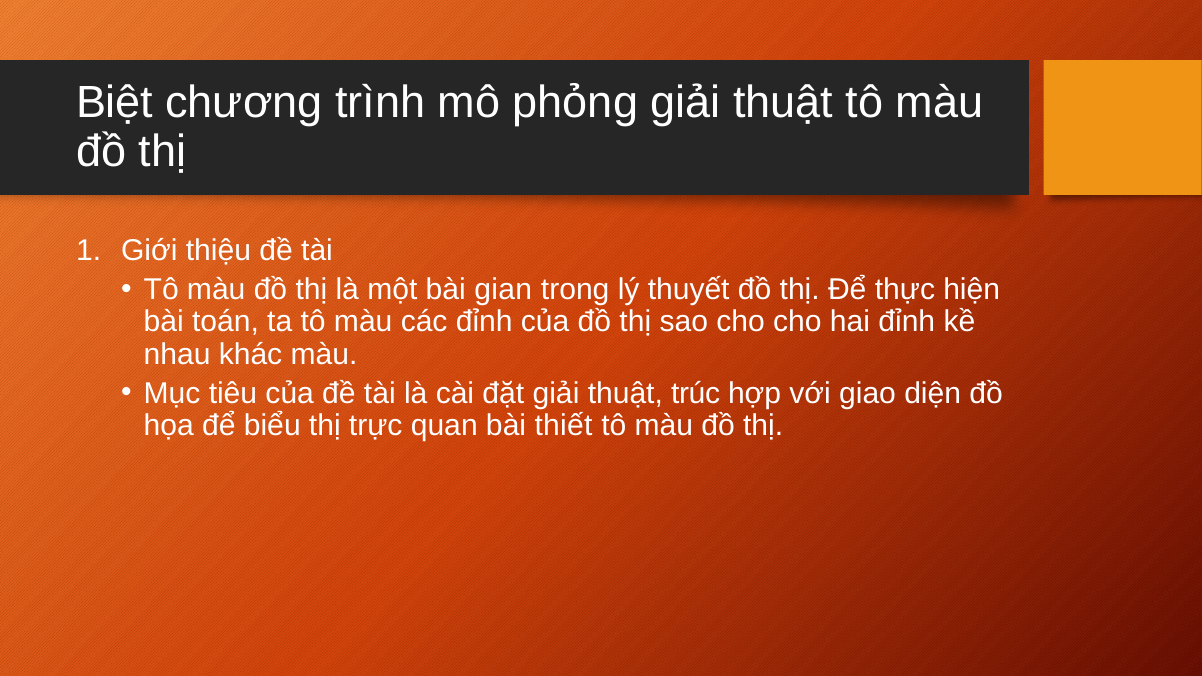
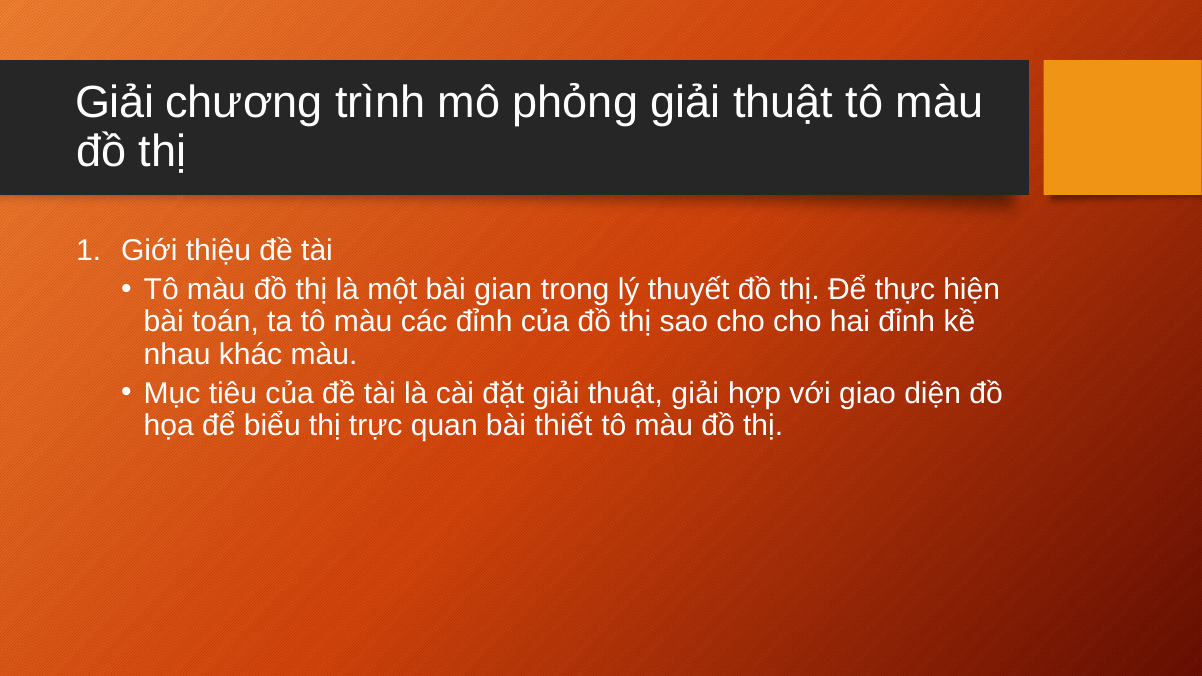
Biệt: Biệt -> Giải (115, 103)
thuật trúc: trúc -> giải (695, 393)
